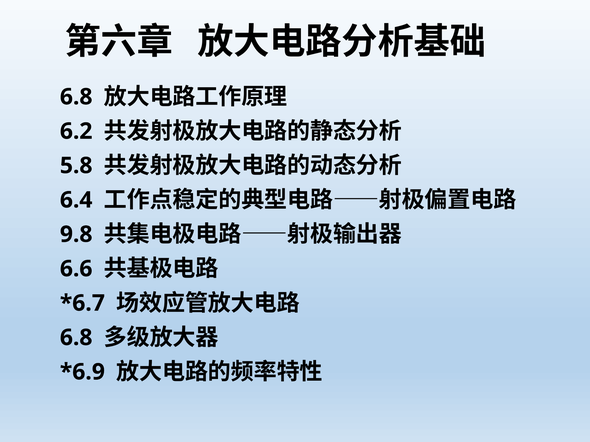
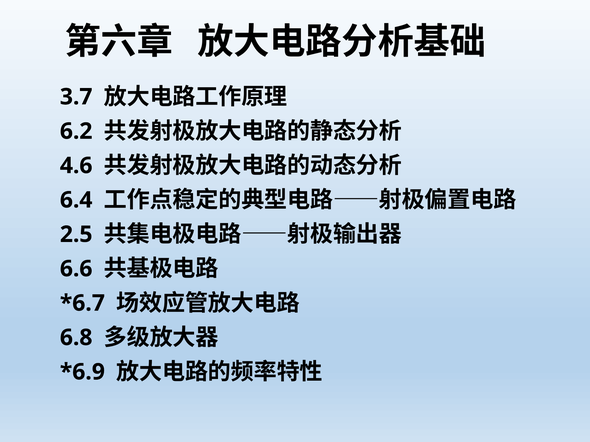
6.8: 6.8 -> 3.7 (76, 97)
5.8: 5.8 -> 4.6 (76, 166)
9.8: 9.8 -> 2.5 (76, 235)
